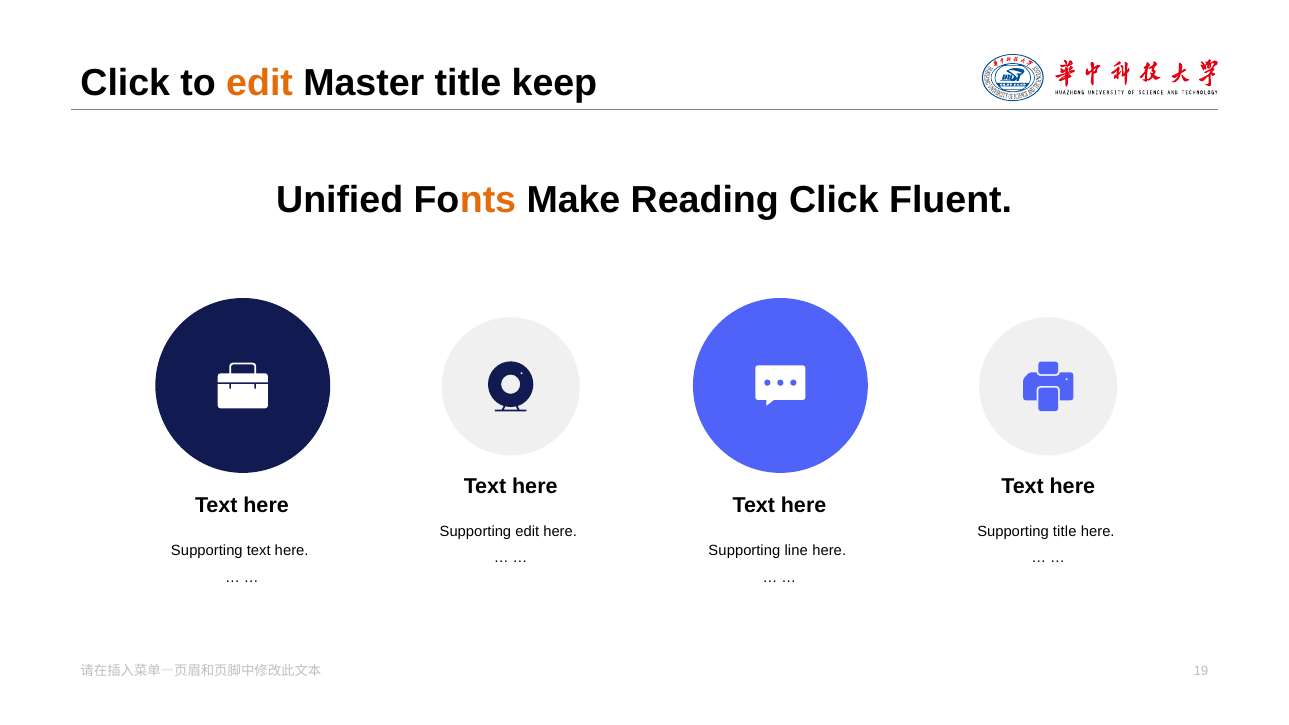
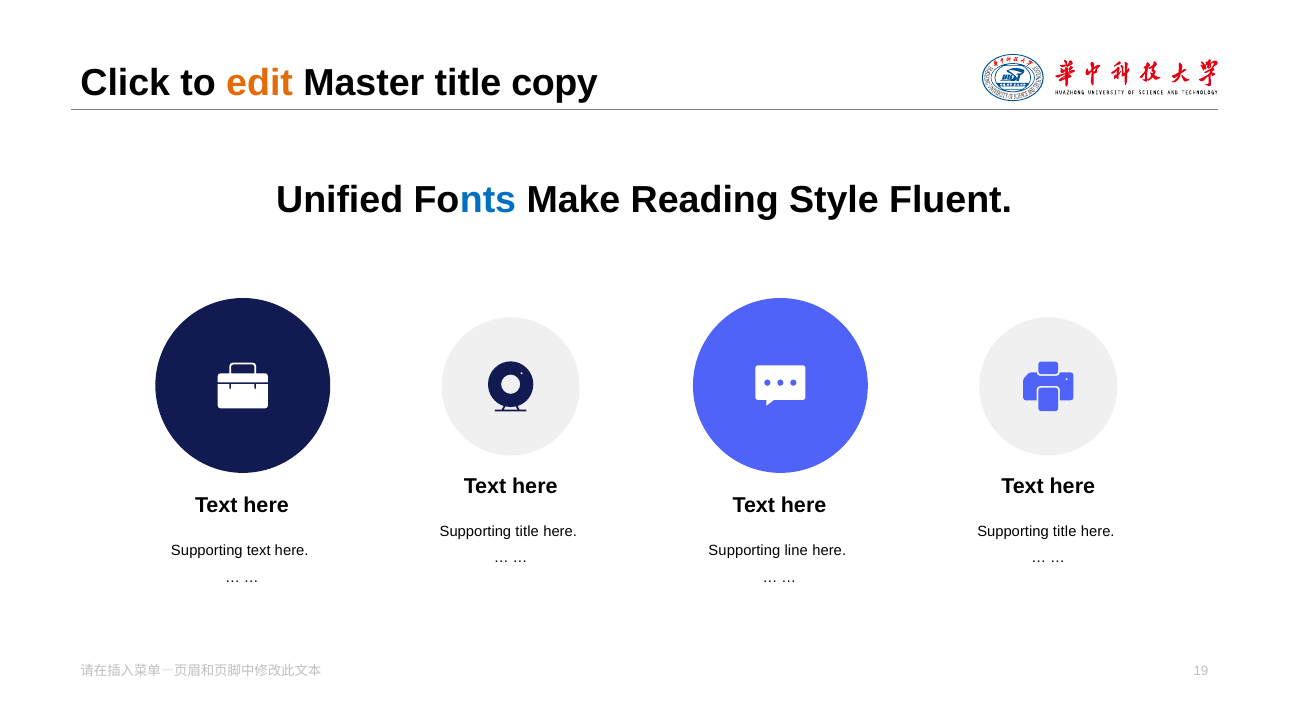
keep: keep -> copy (555, 83)
nts colour: orange -> blue (488, 200)
Reading Click: Click -> Style (834, 200)
edit: edit -> title (527, 531)
